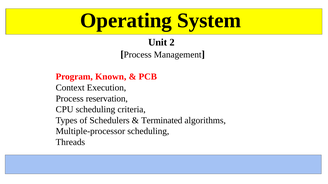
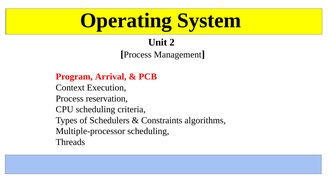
Known: Known -> Arrival (111, 77)
Terminated: Terminated -> Constraints (162, 121)
